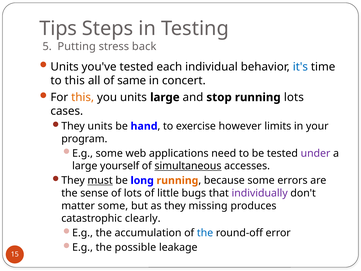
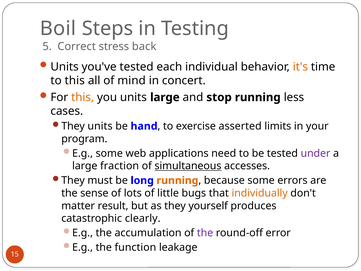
Tips: Tips -> Boil (58, 29)
Putting: Putting -> Correct (77, 47)
it's colour: blue -> orange (300, 67)
same: same -> mind (132, 80)
running lots: lots -> less (294, 97)
however: however -> asserted (240, 126)
yourself: yourself -> fraction (120, 166)
must underline: present -> none (100, 180)
individually colour: purple -> orange (260, 193)
matter some: some -> result (113, 206)
missing: missing -> yourself (208, 206)
the colour: blue -> purple (205, 233)
possible: possible -> function (135, 247)
